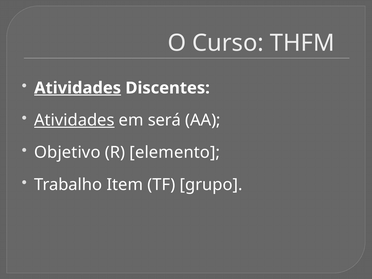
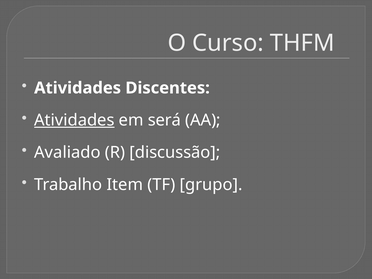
Atividades underline: present -> none (78, 88)
Objetivo: Objetivo -> Avaliado (67, 152)
elemento: elemento -> discussão (175, 152)
